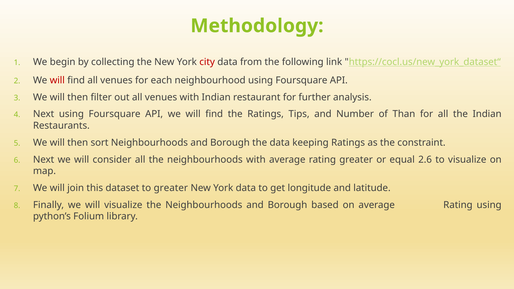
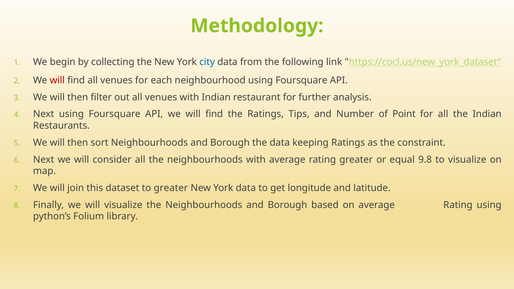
city colour: red -> blue (207, 62)
Than: Than -> Point (404, 114)
2.6: 2.6 -> 9.8 (425, 160)
